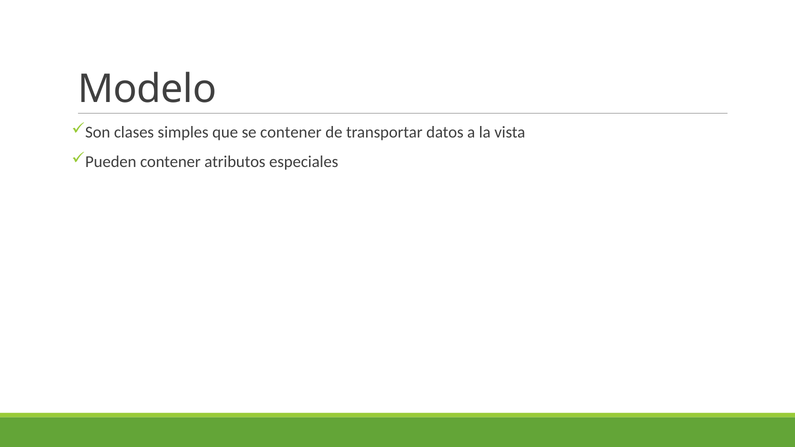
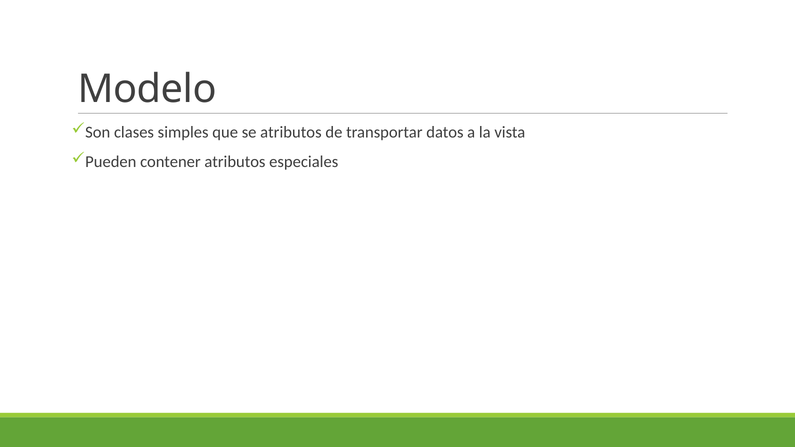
se contener: contener -> atributos (291, 132)
